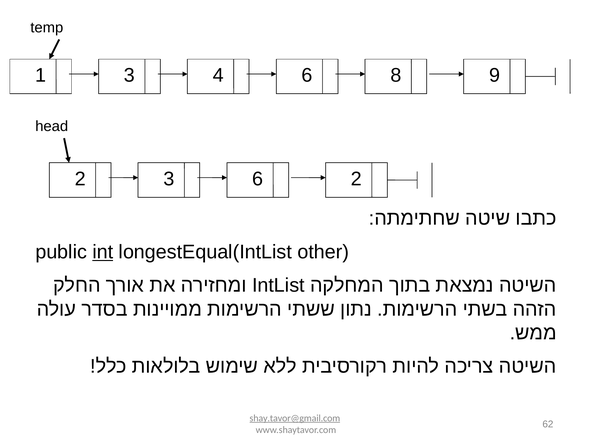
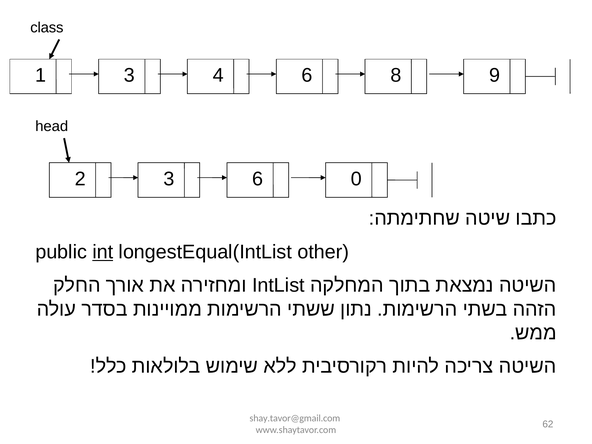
temp: temp -> class (47, 28)
2 2: 2 -> 0 (356, 179)
shay.tavor@gmail.com underline: present -> none (295, 418)
